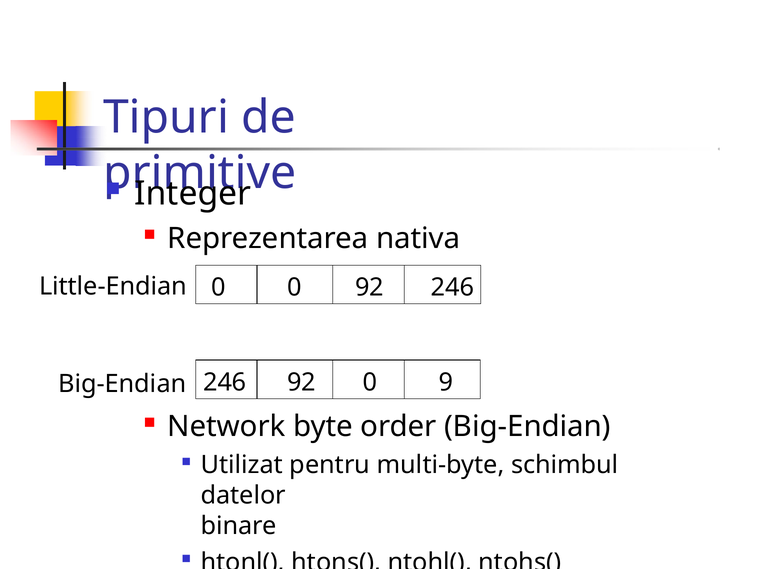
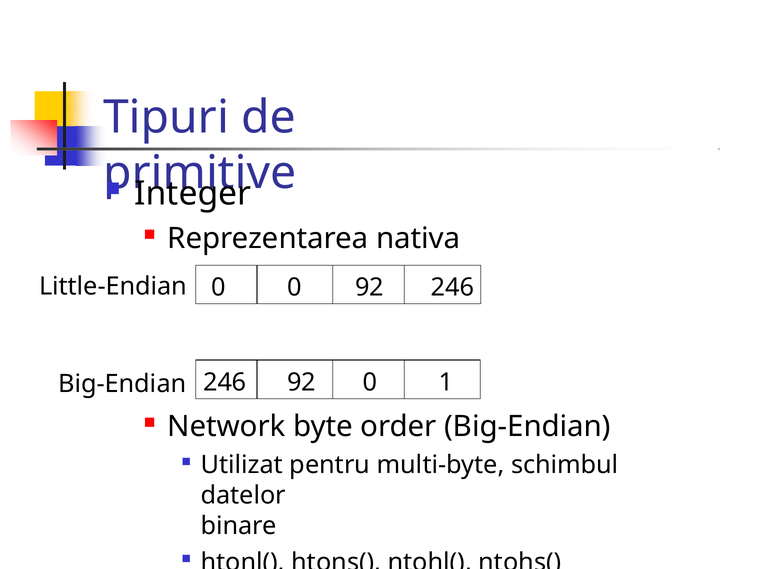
9: 9 -> 1 (446, 383)
